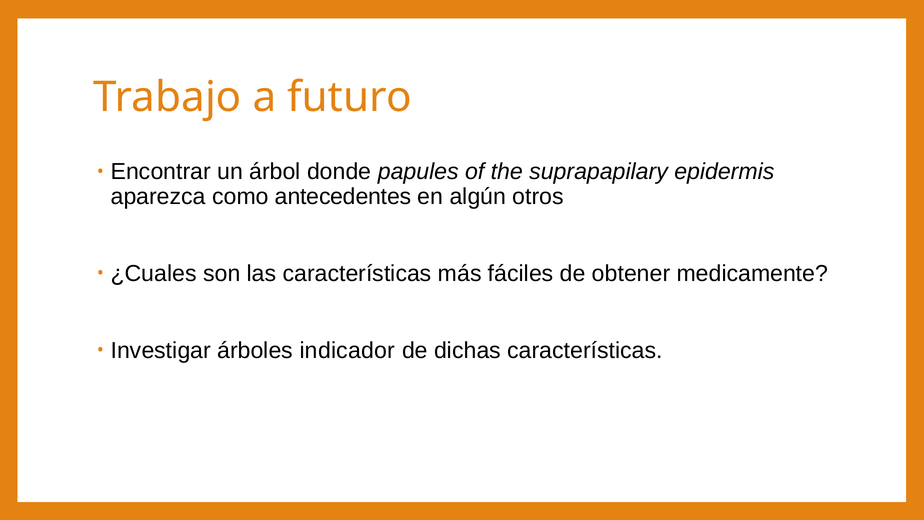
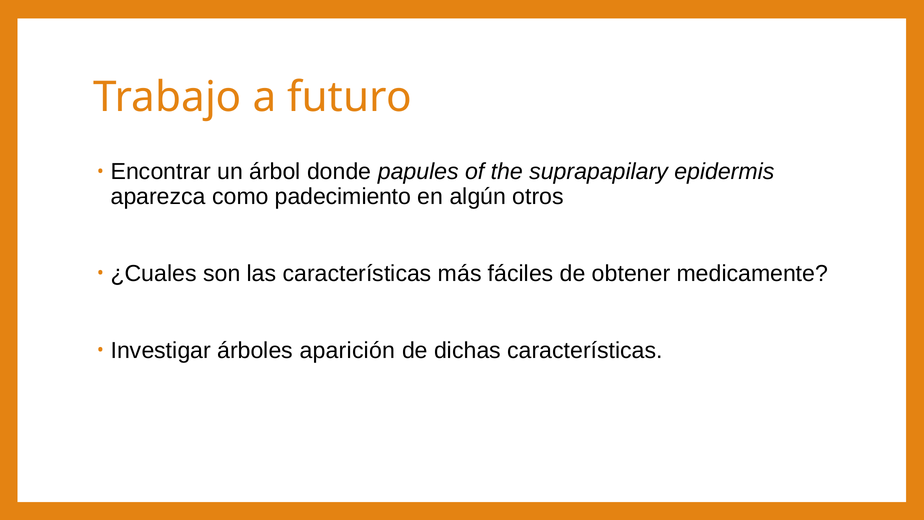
antecedentes: antecedentes -> padecimiento (343, 197)
indicador: indicador -> aparición (347, 350)
